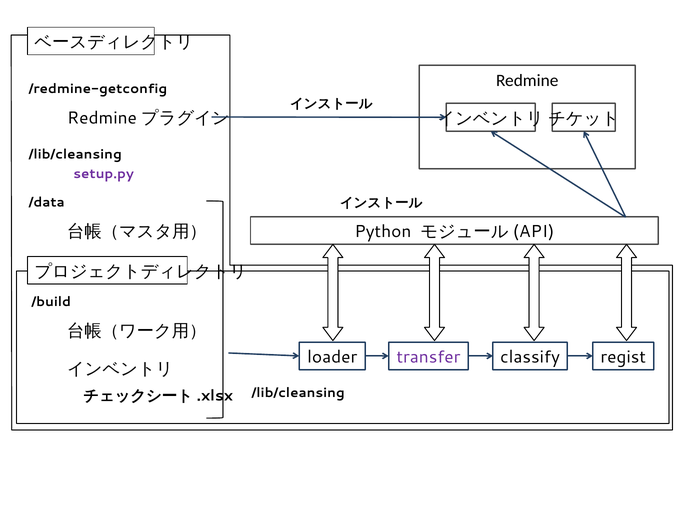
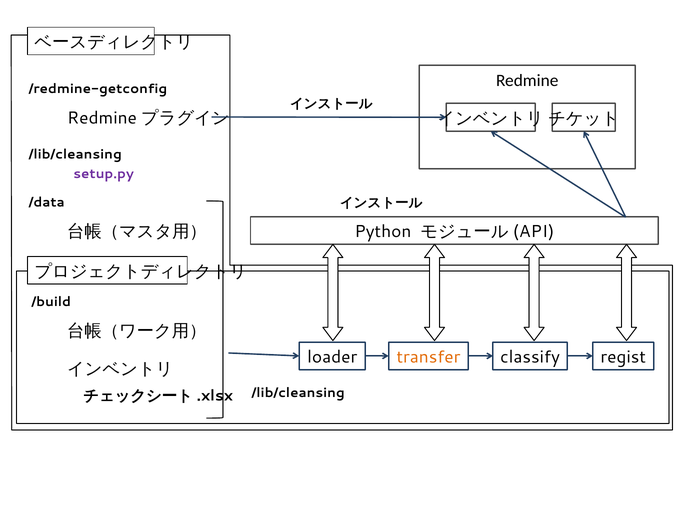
transfer colour: purple -> orange (428, 358)
